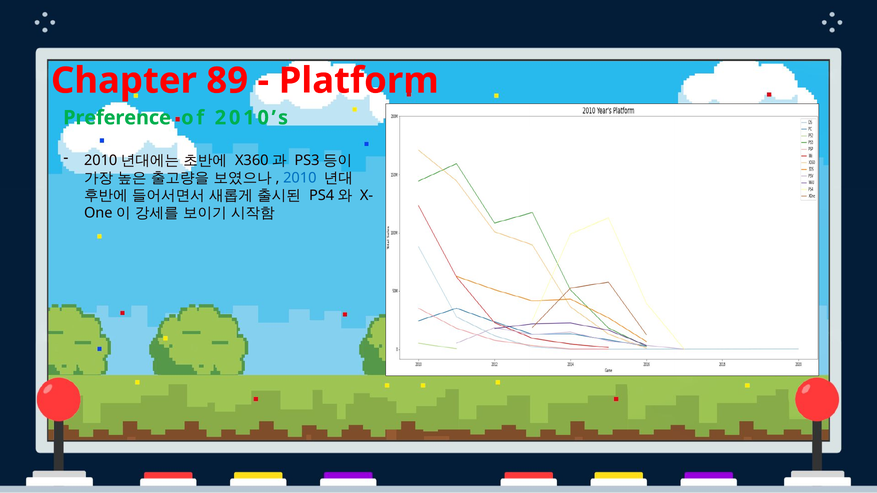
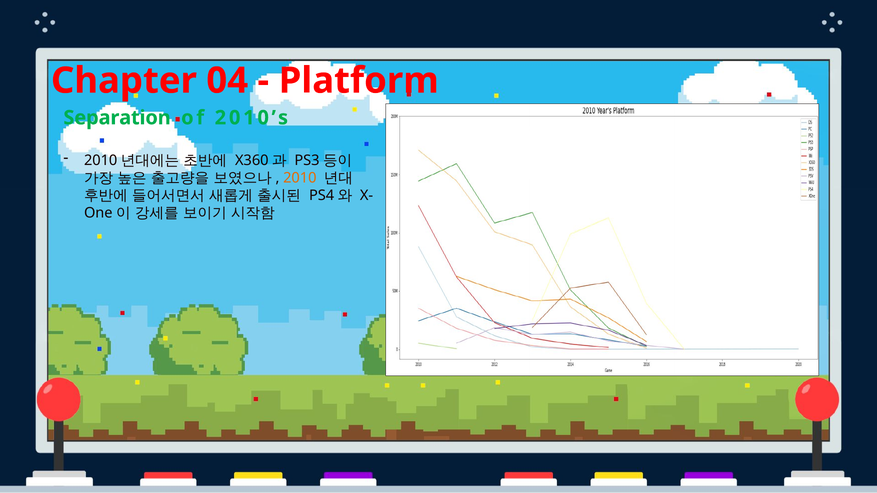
89: 89 -> 04 (227, 81)
Preference: Preference -> Separation (117, 118)
2010 colour: blue -> orange (300, 178)
